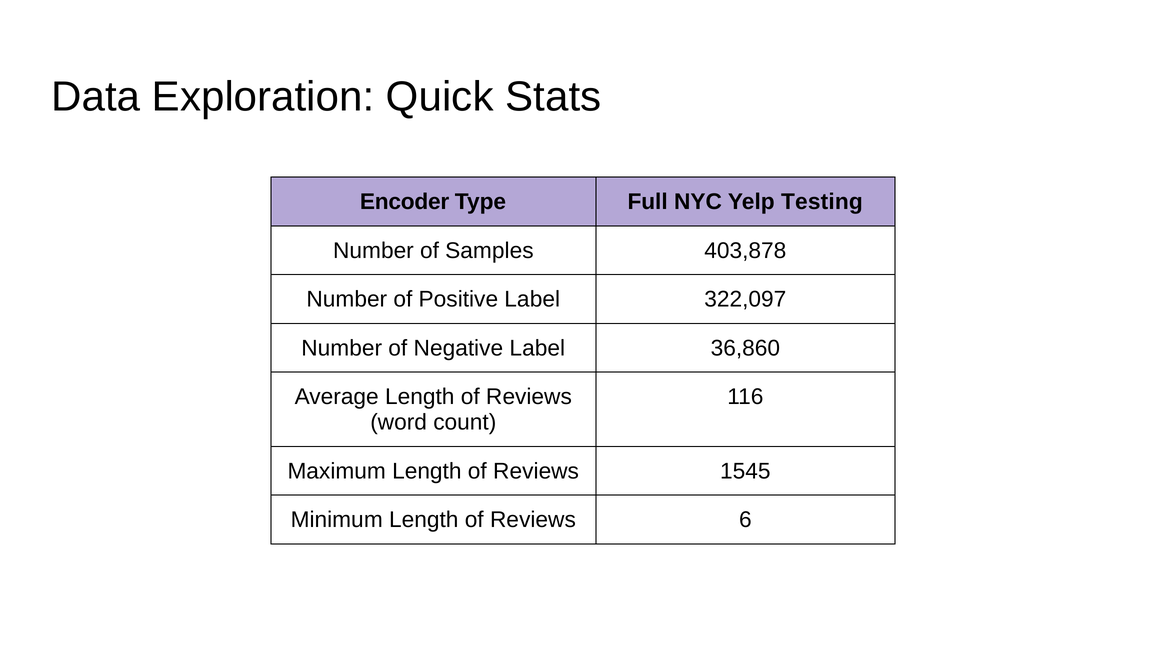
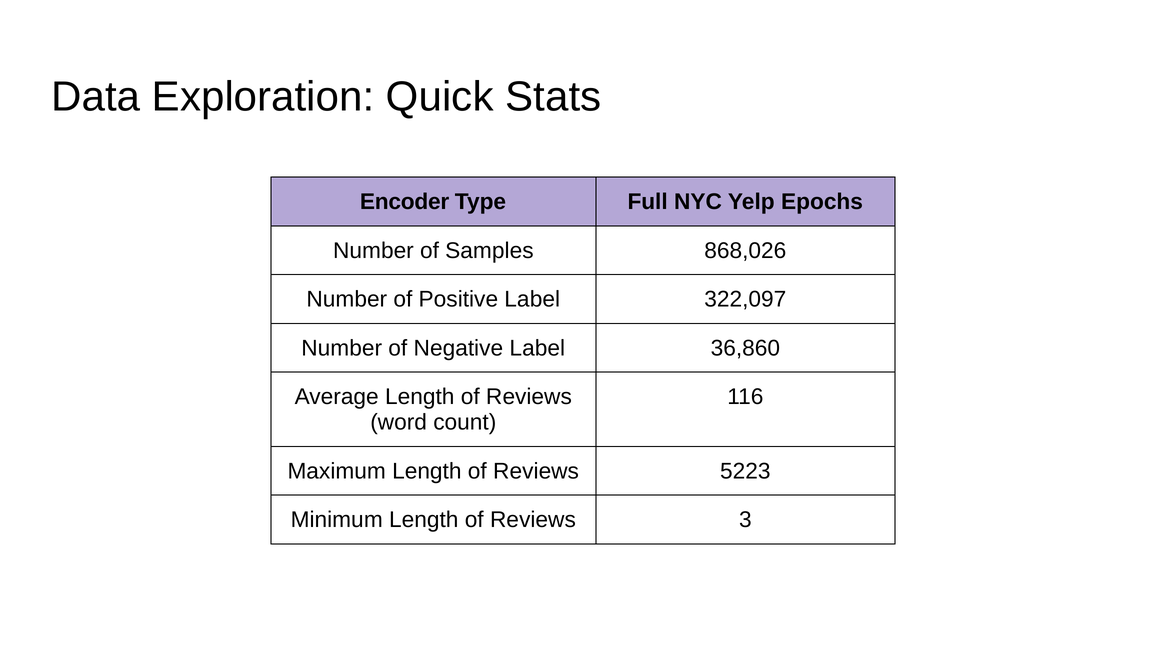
Testing: Testing -> Epochs (822, 202)
403,878: 403,878 -> 868,026 (745, 251)
1545: 1545 -> 5223 (745, 471)
6: 6 -> 3 (745, 520)
